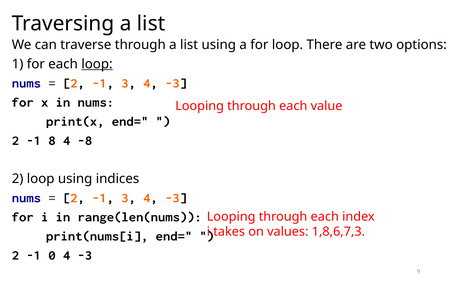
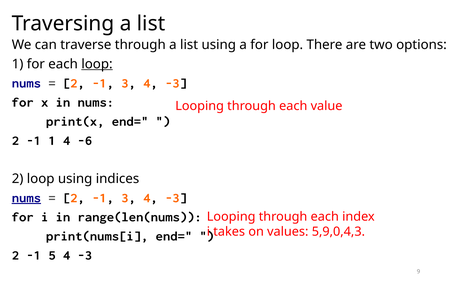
-1 8: 8 -> 1 (52, 140)
-8: -8 -> -6 (85, 140)
nums underline: none -> present (26, 198)
1,8,6,7,3: 1,8,6,7,3 -> 5,9,0,4,3 (338, 232)
0: 0 -> 5 (52, 255)
